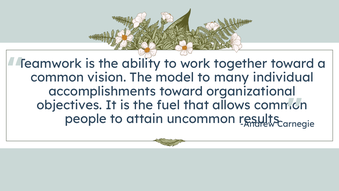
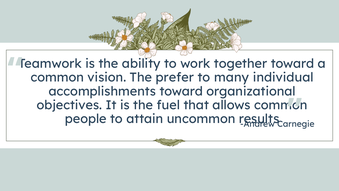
model: model -> prefer (175, 77)
